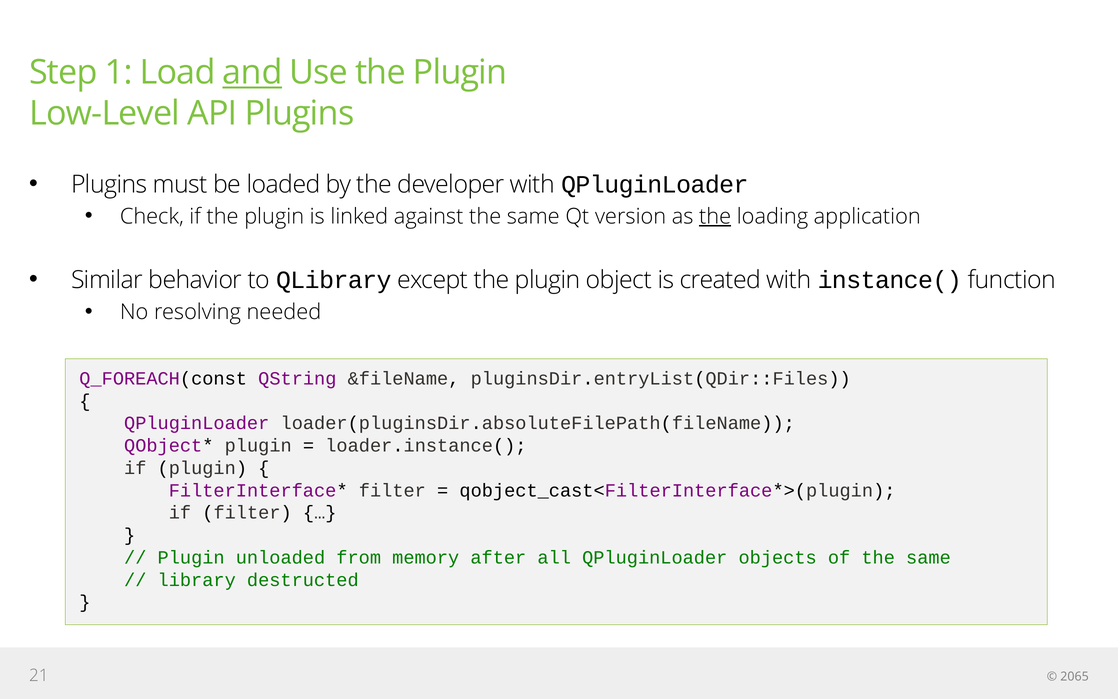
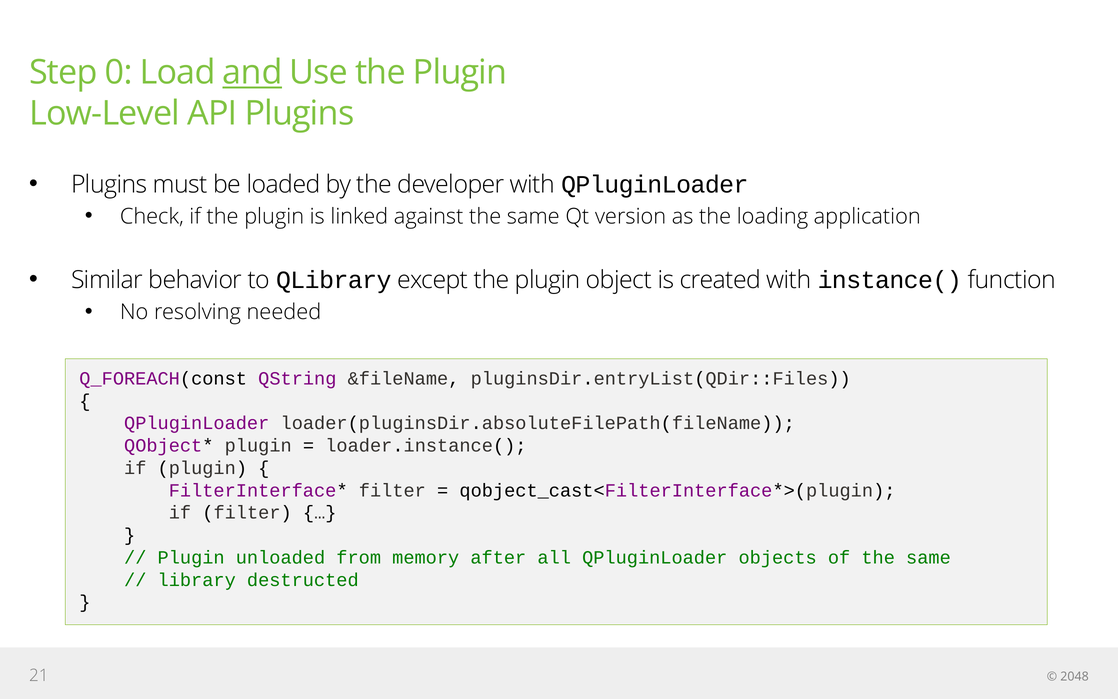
1: 1 -> 0 (119, 73)
the underline: present -> none (715, 216)
2065: 2065 -> 2048 (1075, 676)
